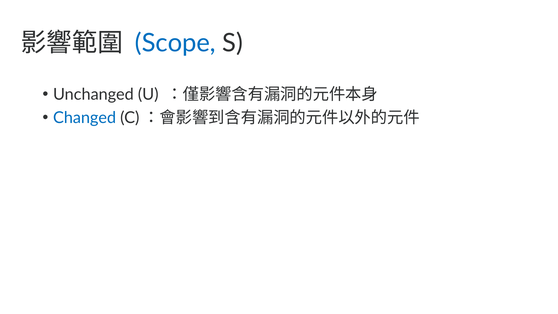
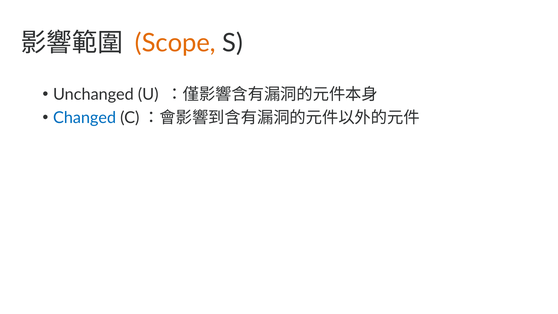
Scope colour: blue -> orange (175, 43)
